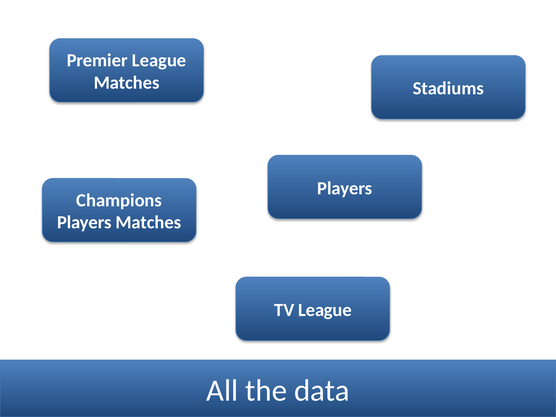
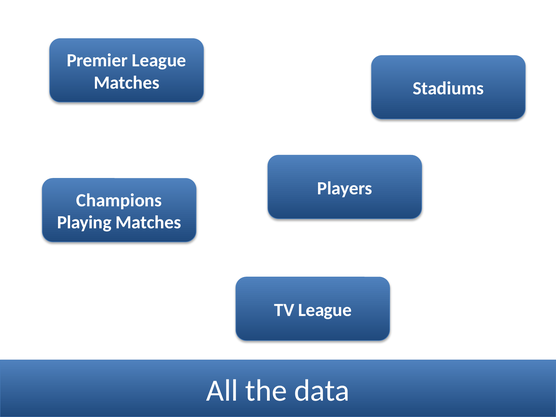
Players: Players -> Playing (84, 223)
